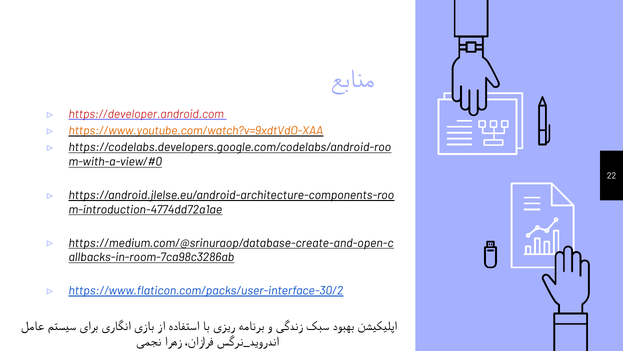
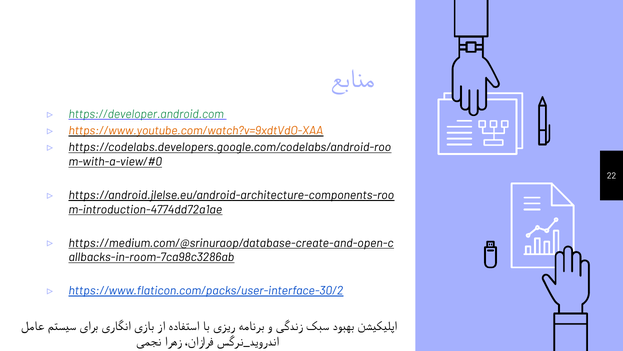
https://developer.android.com colour: red -> green (146, 114)
